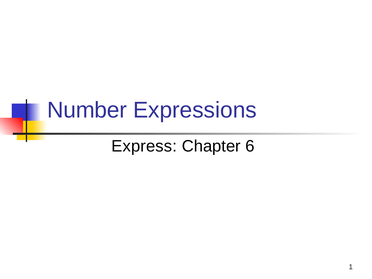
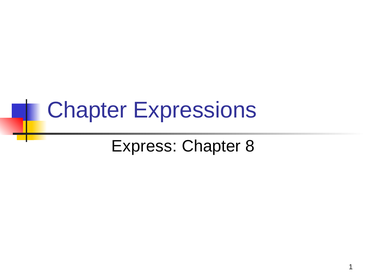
Number: Number -> Chapter (87, 110)
6: 6 -> 8 (250, 146)
